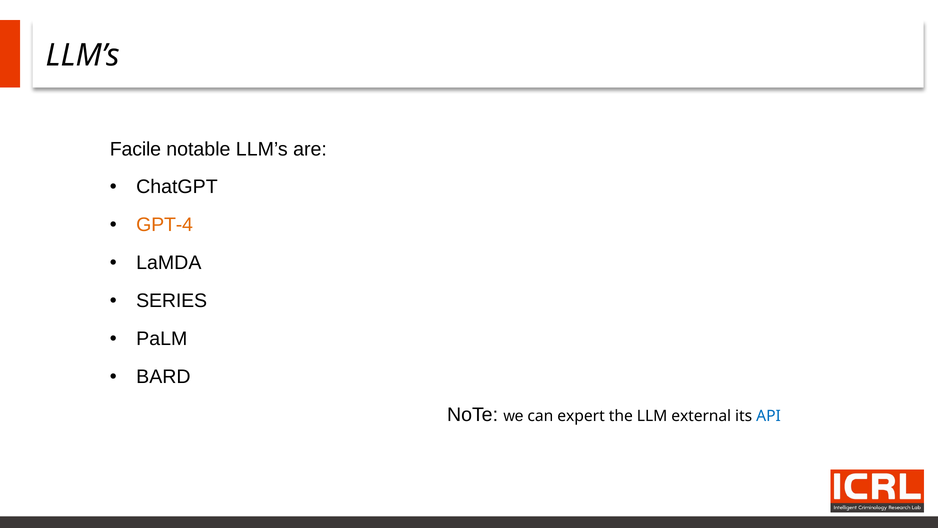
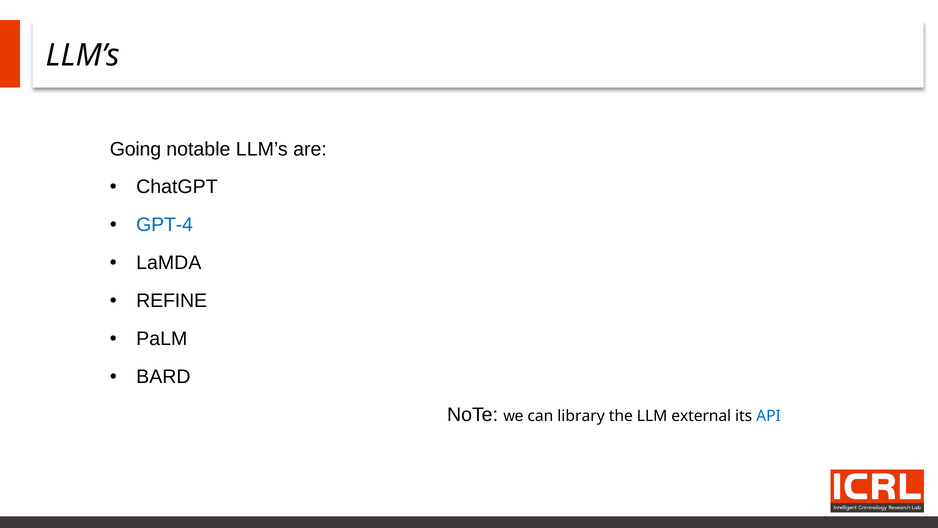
Facile: Facile -> Going (135, 149)
GPT-4 colour: orange -> blue (165, 225)
SERIES: SERIES -> REFINE (172, 301)
expert: expert -> library (581, 416)
